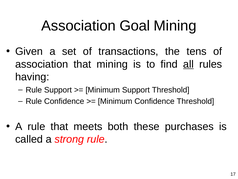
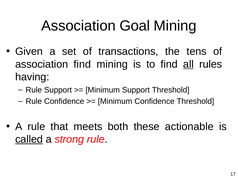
association that: that -> find (82, 64)
purchases: purchases -> actionable (189, 126)
called underline: none -> present (29, 139)
